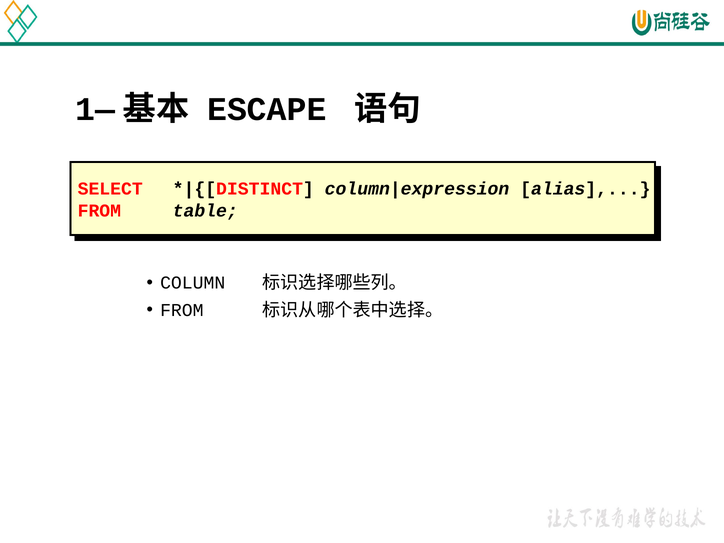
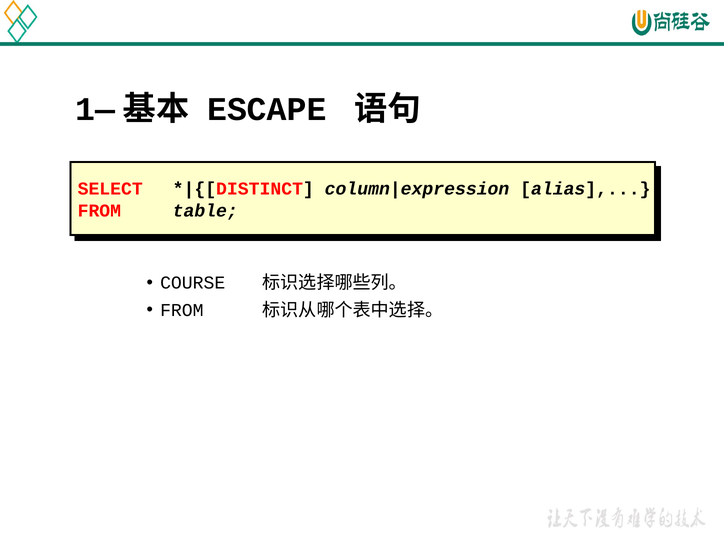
COLUMN: COLUMN -> COURSE (193, 283)
